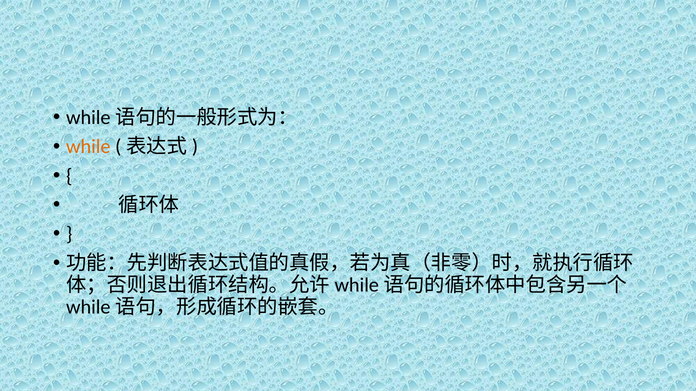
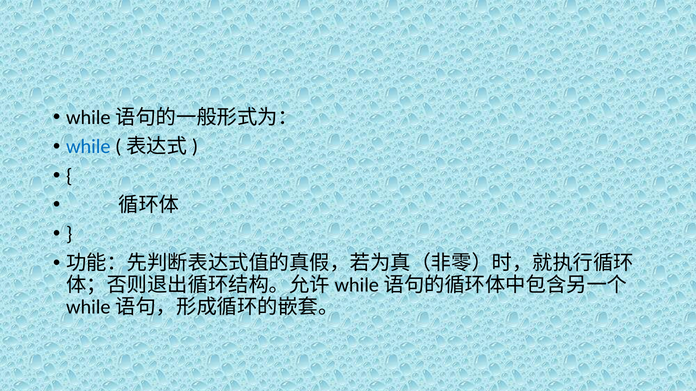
while colour: orange -> blue (88, 147)
